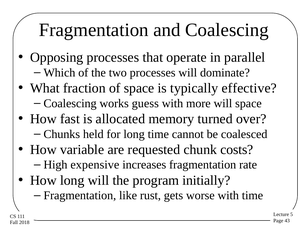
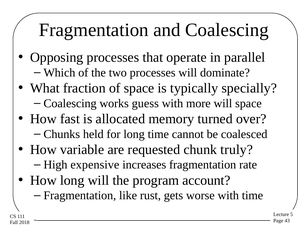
effective: effective -> specially (249, 88)
costs: costs -> truly (237, 150)
initially: initially -> account (206, 180)
